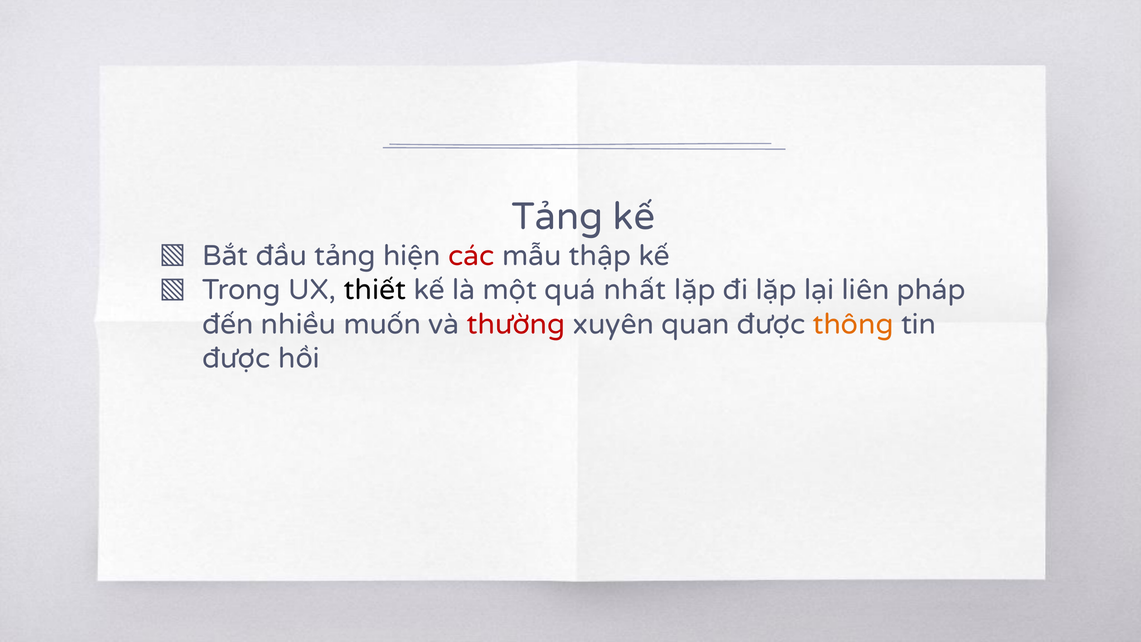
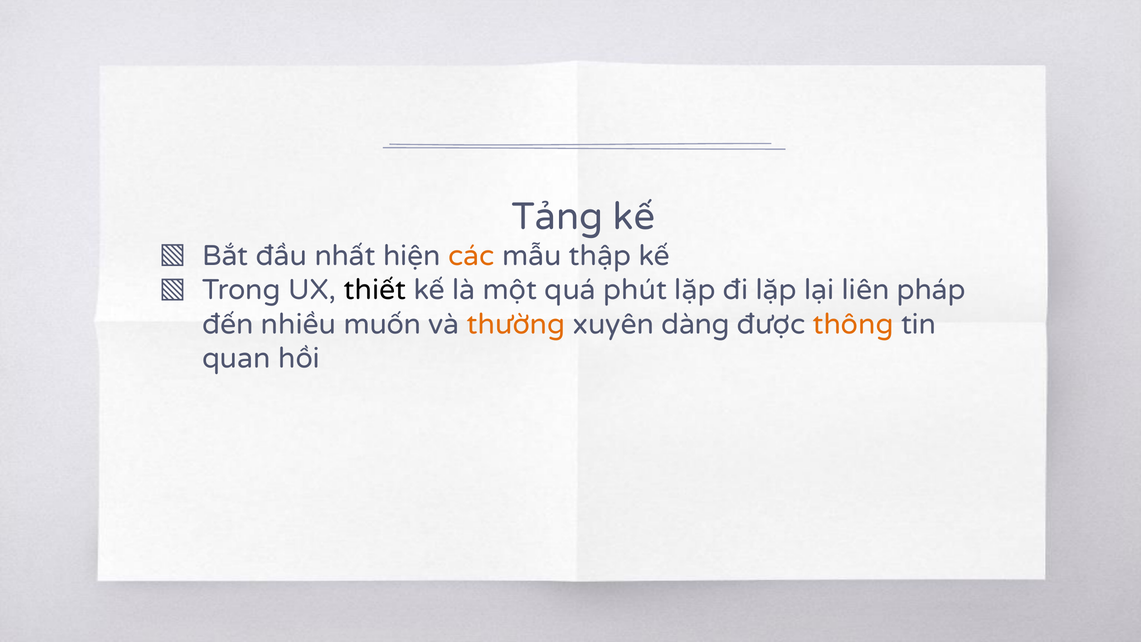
đầu tảng: tảng -> nhất (345, 256)
các colour: red -> orange (471, 256)
nhất: nhất -> phút (635, 290)
thường colour: red -> orange (516, 324)
quan: quan -> dàng (696, 324)
được: được -> quan (236, 358)
